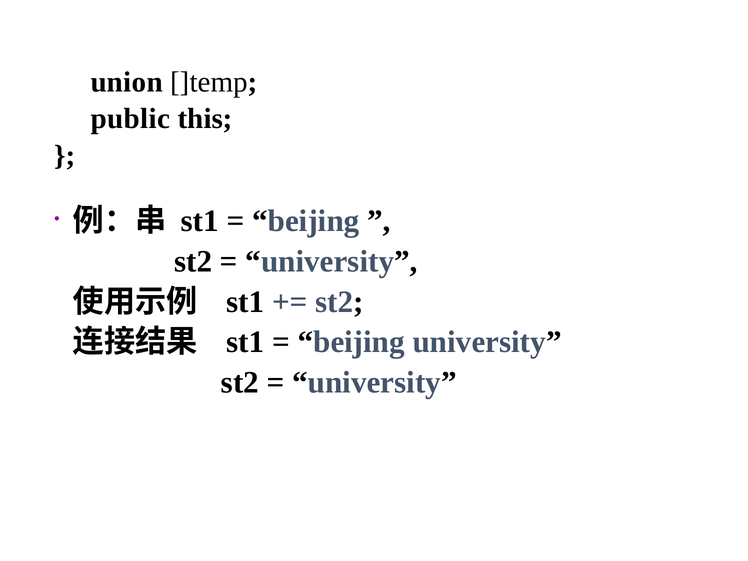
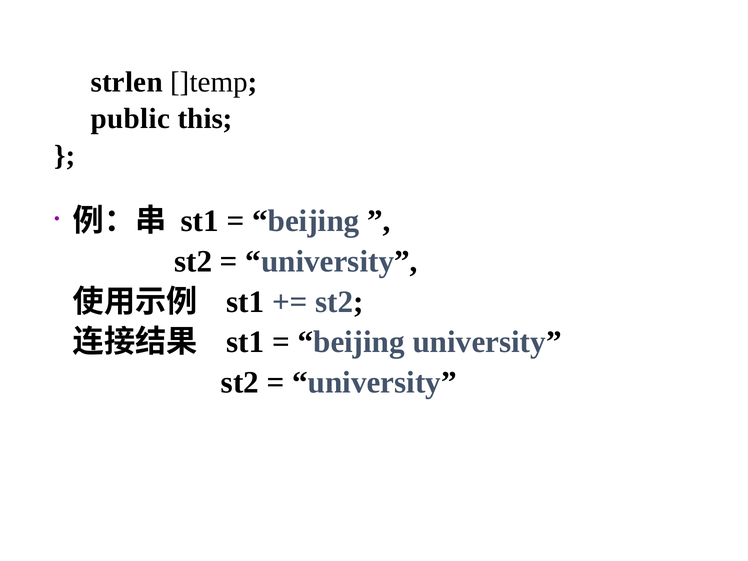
union: union -> strlen (127, 82)
